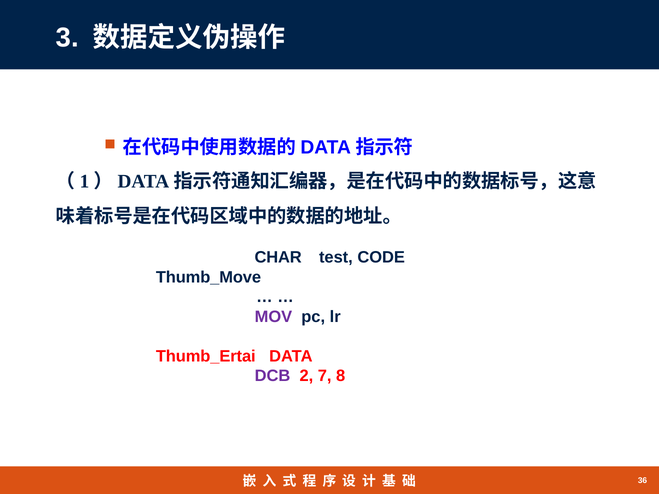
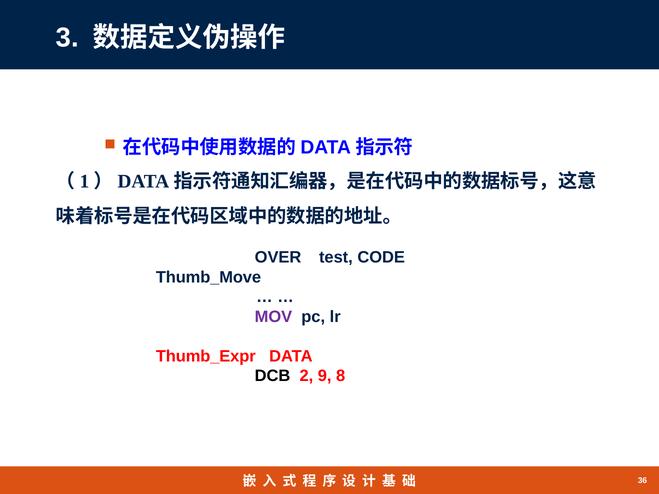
CHAR: CHAR -> OVER (278, 258)
Thumb_Ertai: Thumb_Ertai -> Thumb_Expr (206, 356)
DCB colour: purple -> black (273, 376)
7: 7 -> 9 (325, 376)
